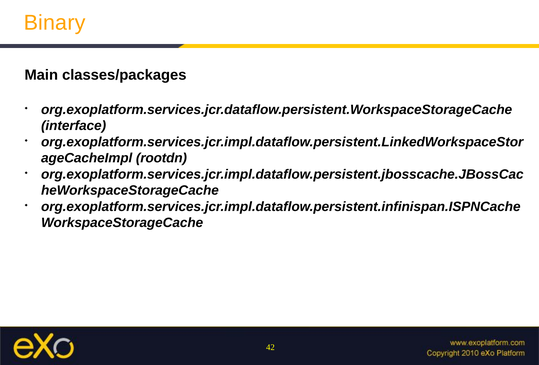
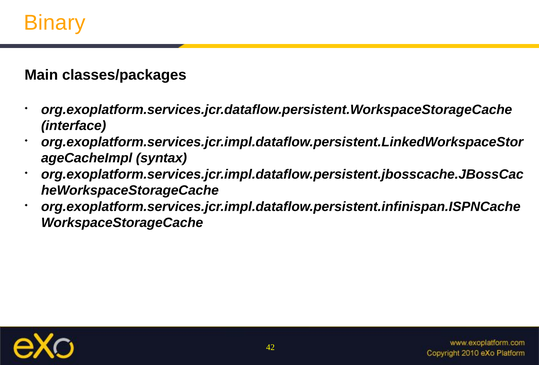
rootdn: rootdn -> syntax (161, 158)
